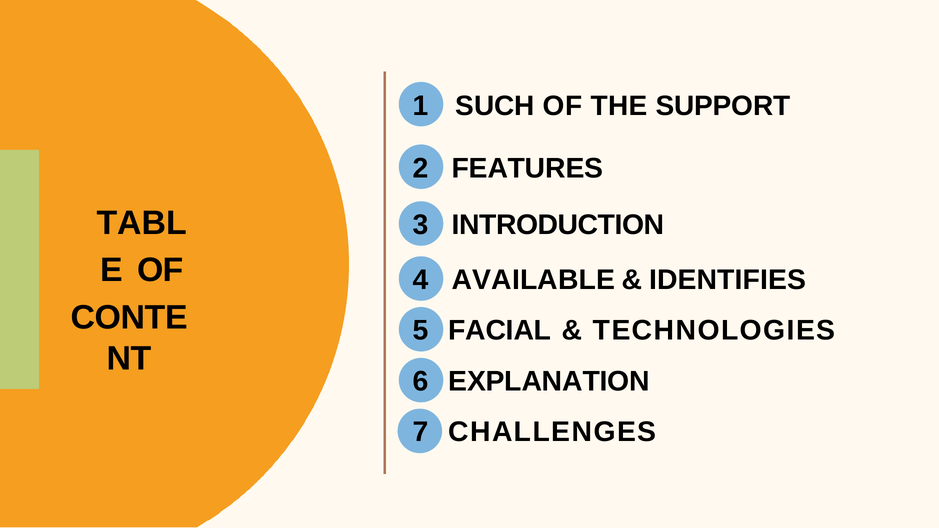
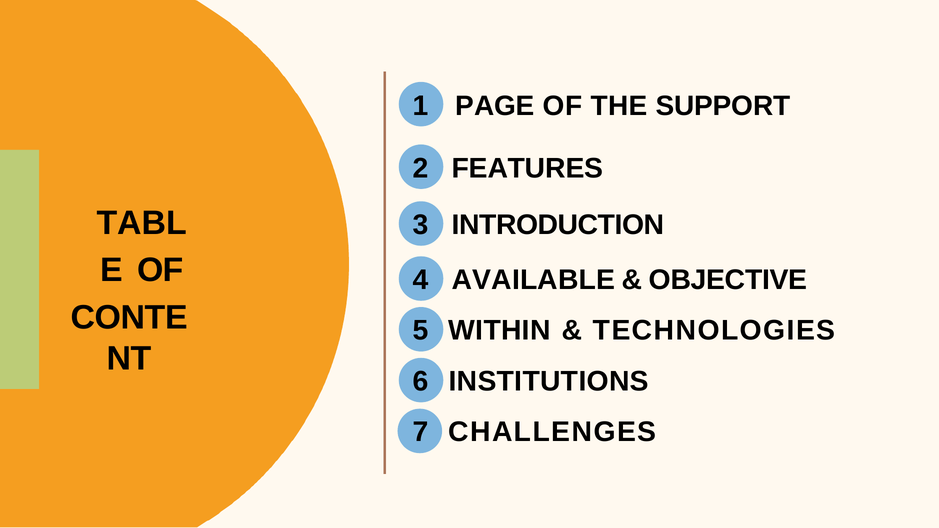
SUCH: SUCH -> PAGE (495, 106)
IDENTIFIES: IDENTIFIES -> OBJECTIVE (728, 280)
FACIAL: FACIAL -> WITHIN (500, 331)
EXPLANATION: EXPLANATION -> INSTITUTIONS (549, 381)
